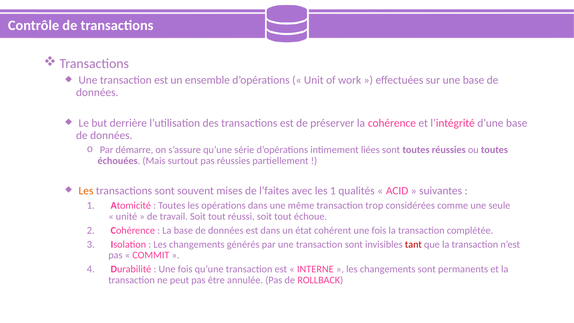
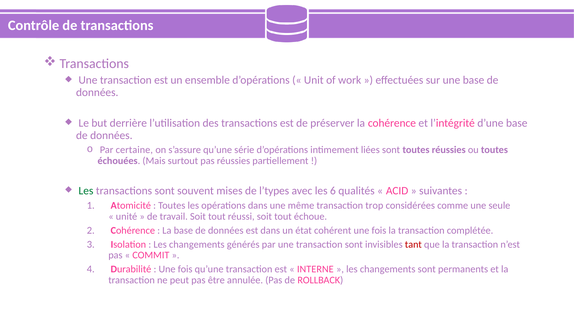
démarre: démarre -> certaine (134, 150)
Les colour: orange -> green (86, 191)
l’faites: l’faites -> l’types (274, 191)
les 1: 1 -> 6 (333, 191)
